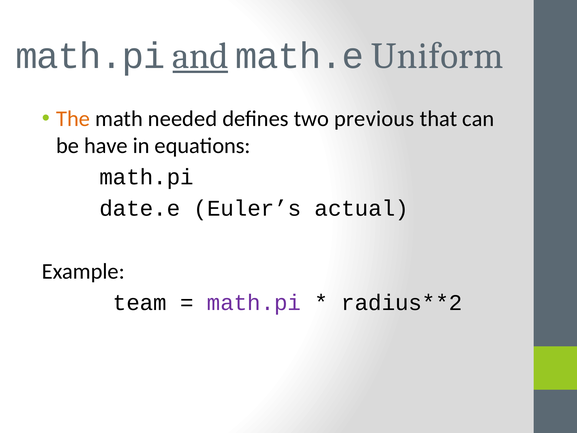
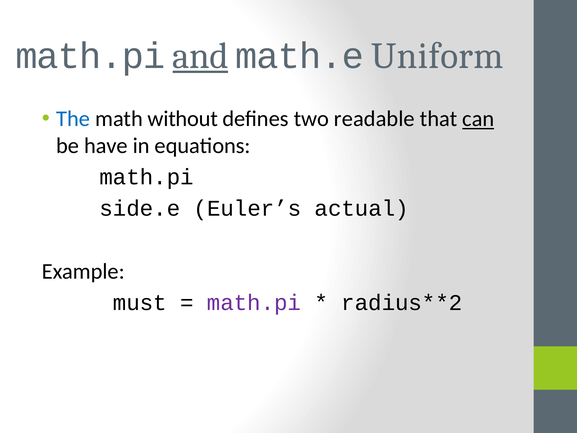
The colour: orange -> blue (73, 119)
needed: needed -> without (183, 119)
previous: previous -> readable (374, 119)
can underline: none -> present (478, 119)
date.e: date.e -> side.e (140, 208)
team: team -> must (140, 303)
